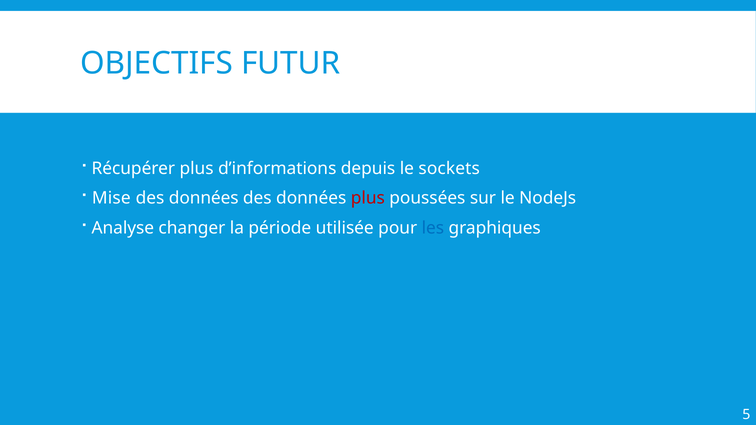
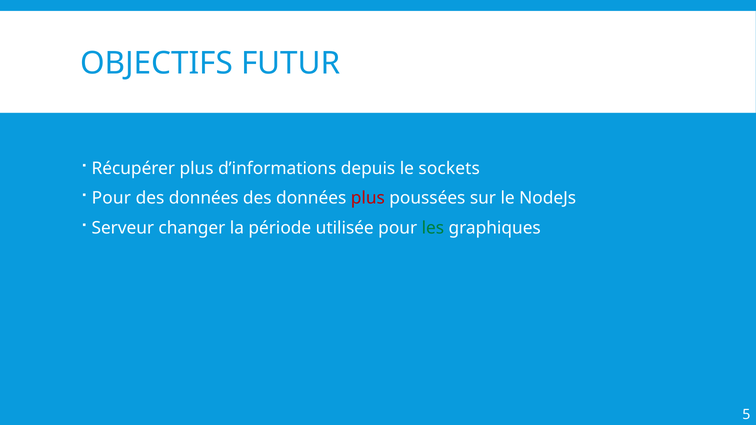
Mise: Mise -> Pour (111, 198)
Analyse: Analyse -> Serveur (123, 228)
les colour: blue -> green (433, 228)
